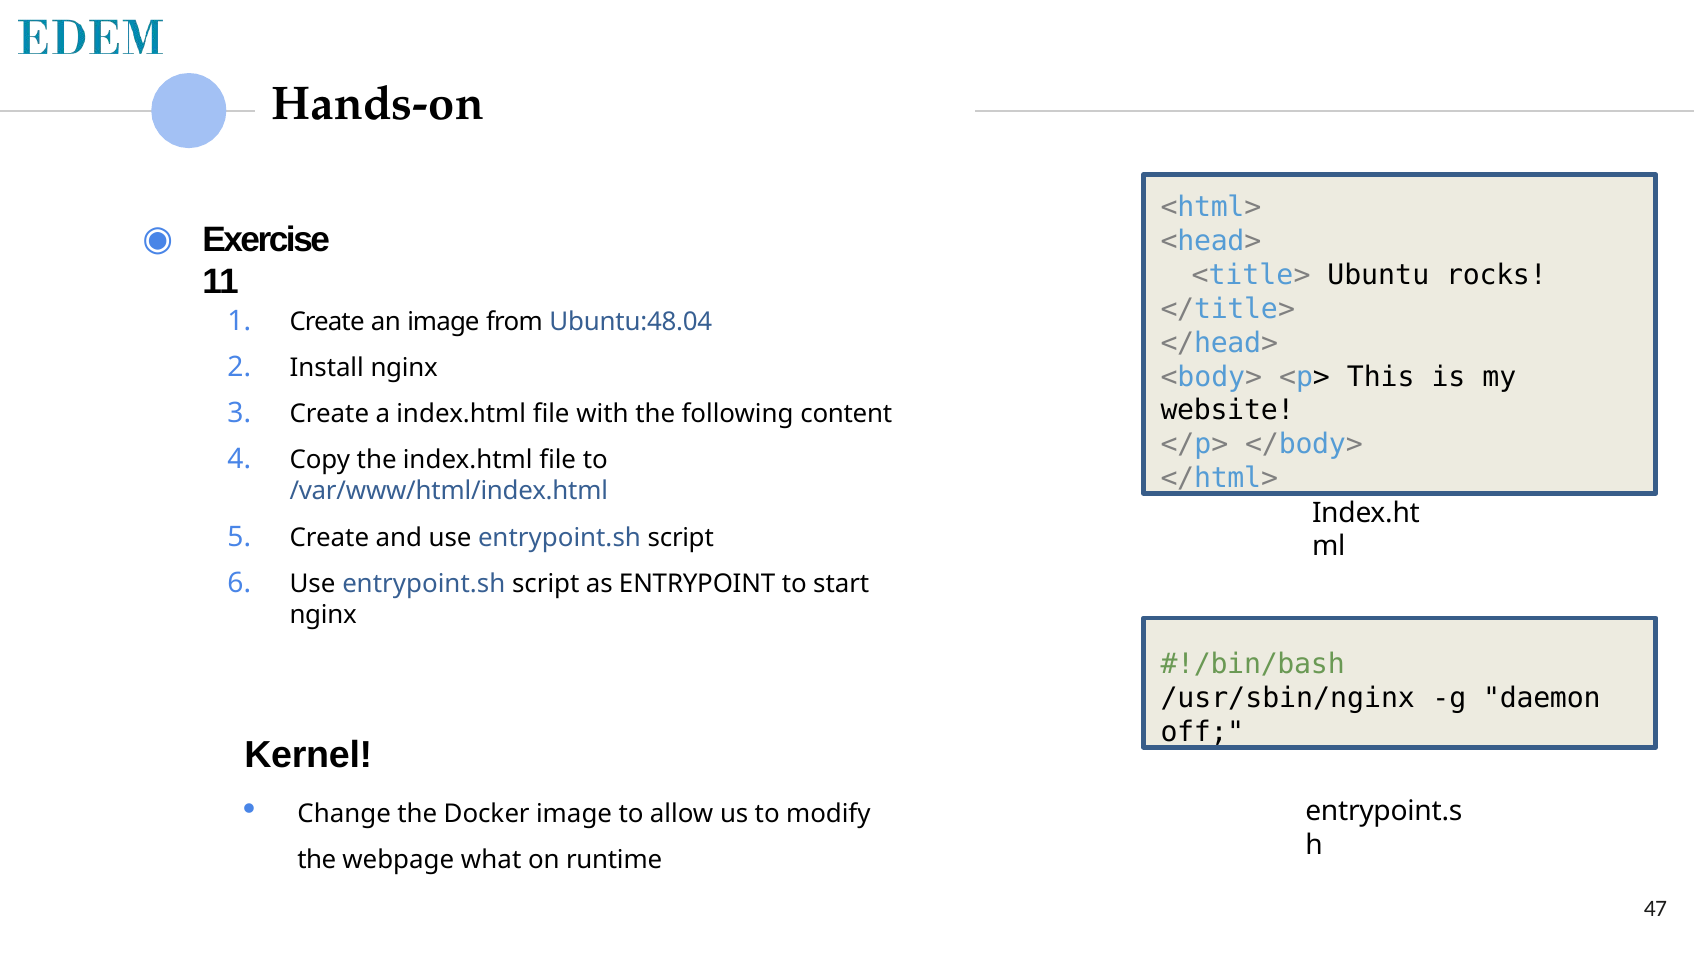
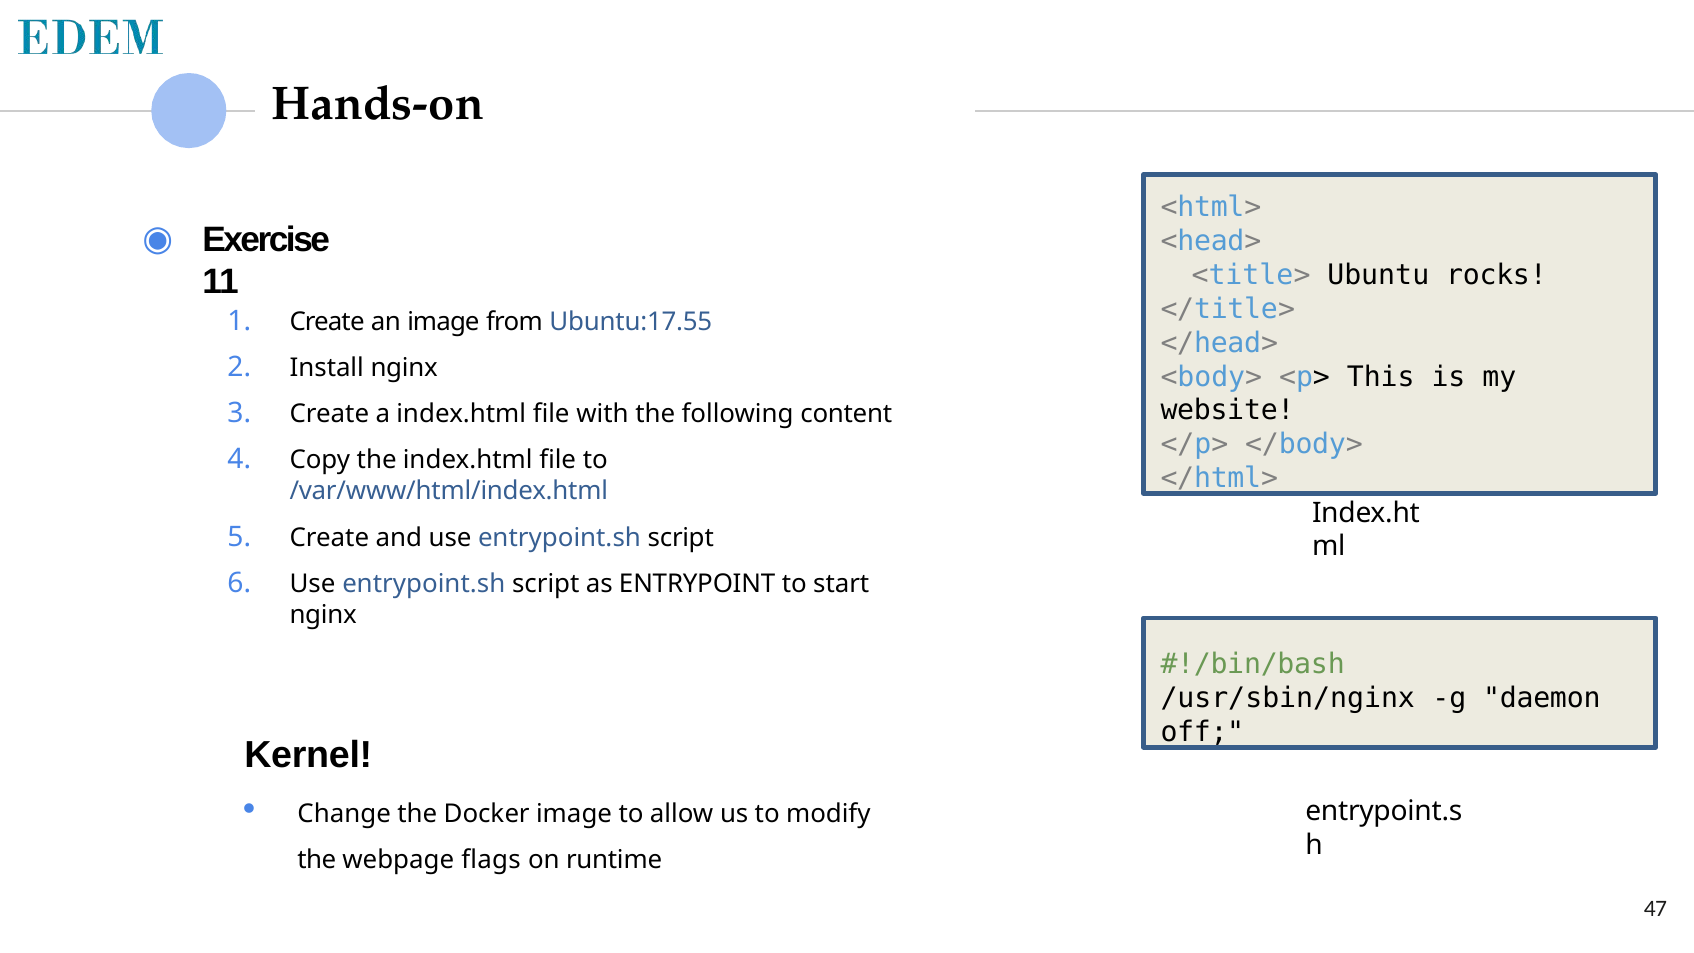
Ubuntu:48.04: Ubuntu:48.04 -> Ubuntu:17.55 (631, 322)
what: what -> flags (491, 860)
